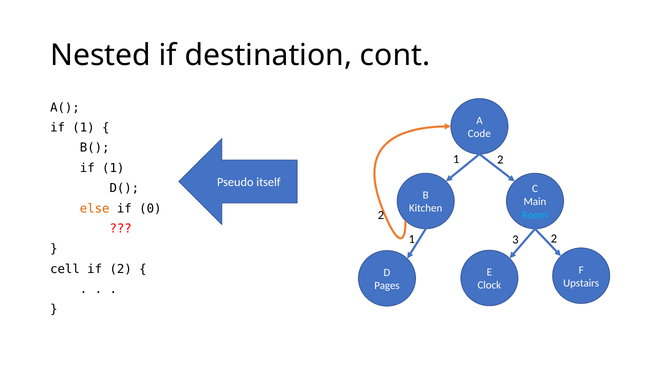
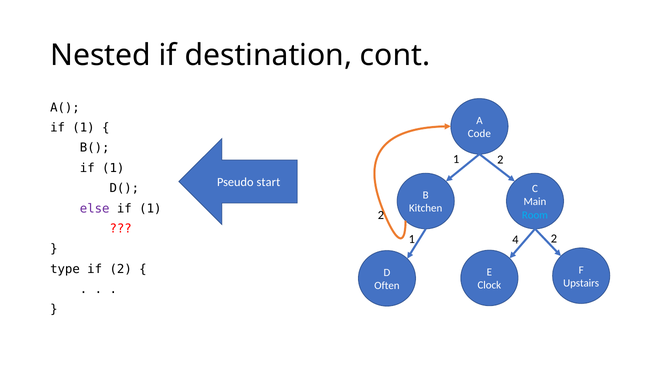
itself: itself -> start (268, 182)
else colour: orange -> purple (95, 209)
0: 0 -> 1 (150, 209)
3: 3 -> 4 (515, 240)
cell: cell -> type (65, 269)
Pages: Pages -> Often (387, 286)
